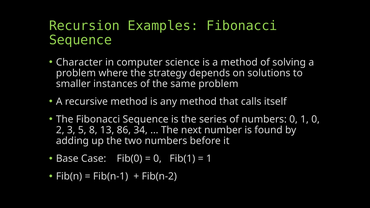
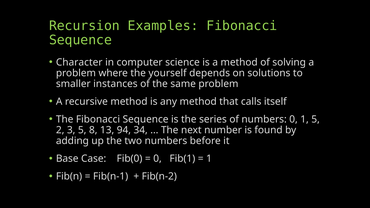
strategy: strategy -> yourself (168, 73)
1 0: 0 -> 5 (316, 119)
86: 86 -> 94 (124, 130)
